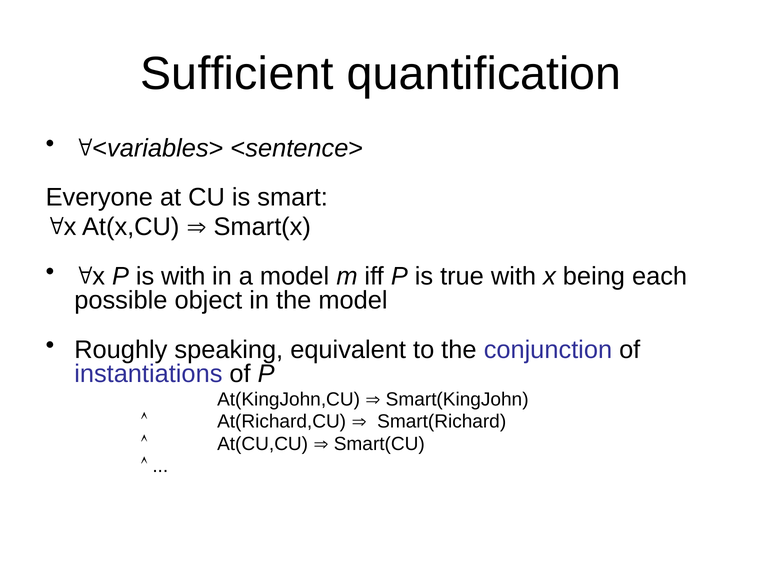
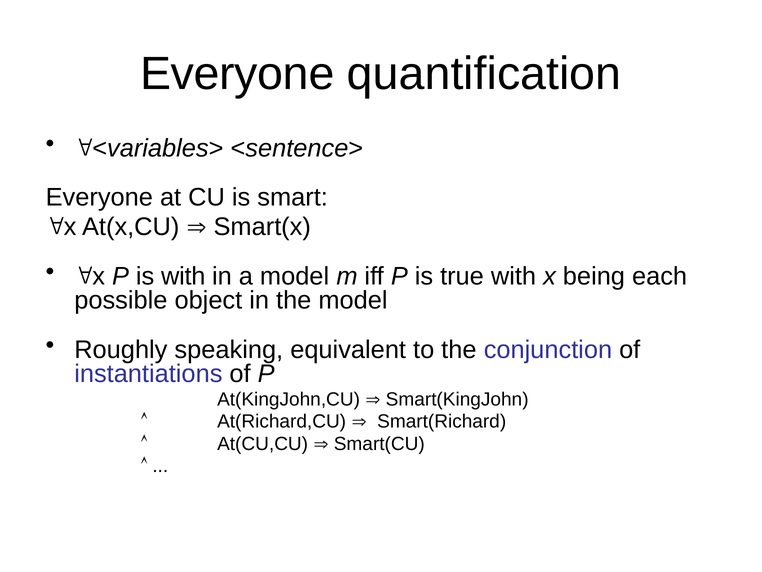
Sufficient: Sufficient -> Everyone (237, 74)
